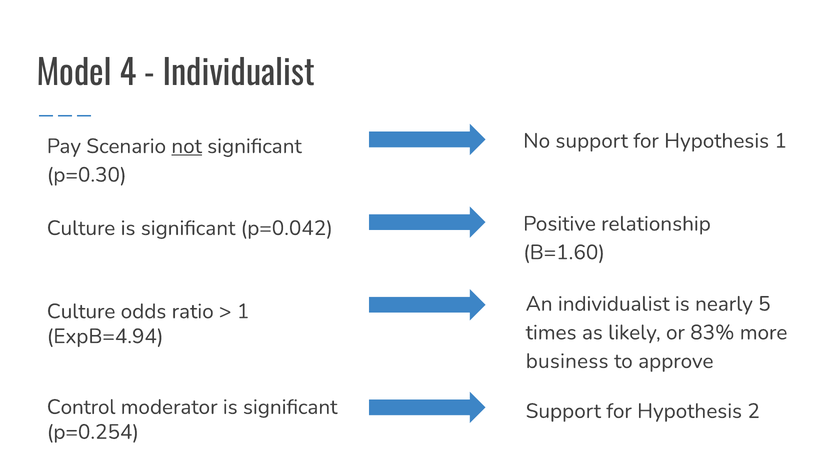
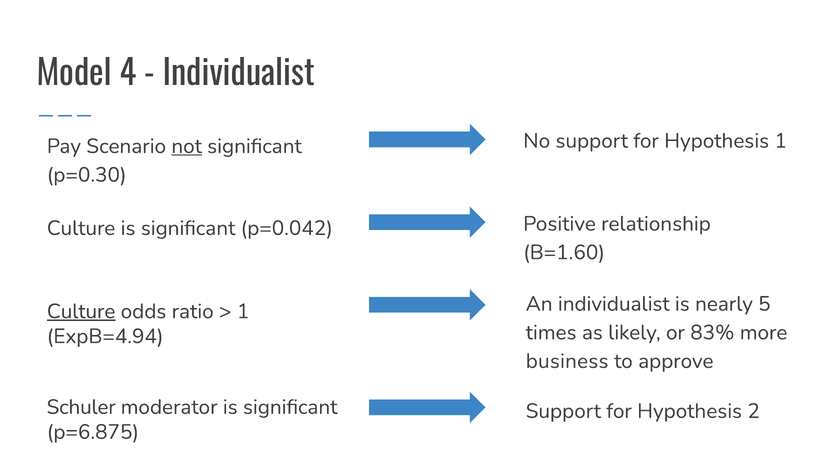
Culture underline: none -> present (81, 311)
Control: Control -> Schuler (81, 407)
p=0.254: p=0.254 -> p=6.875 (93, 432)
